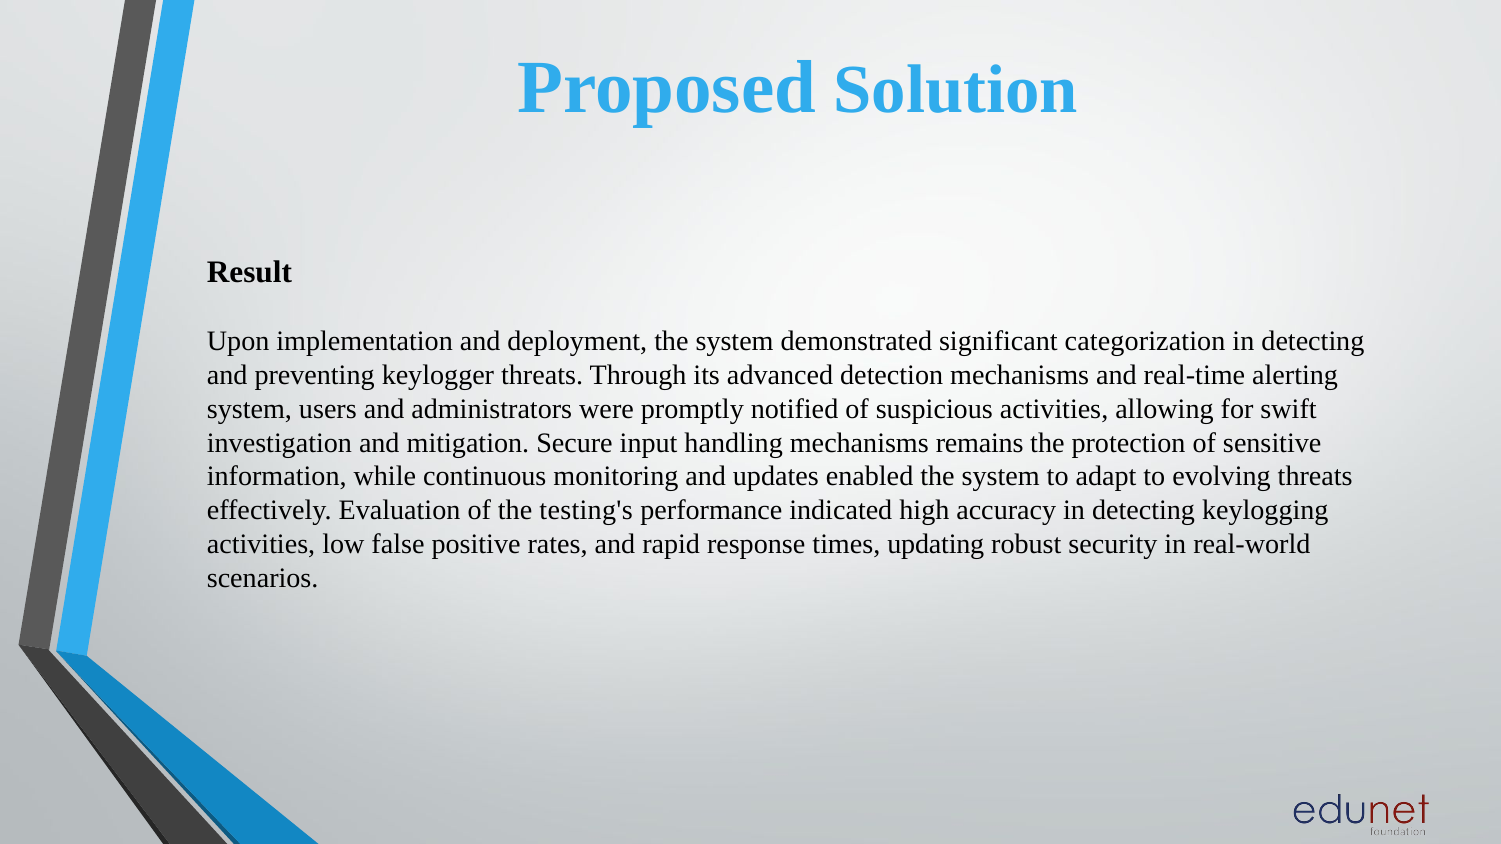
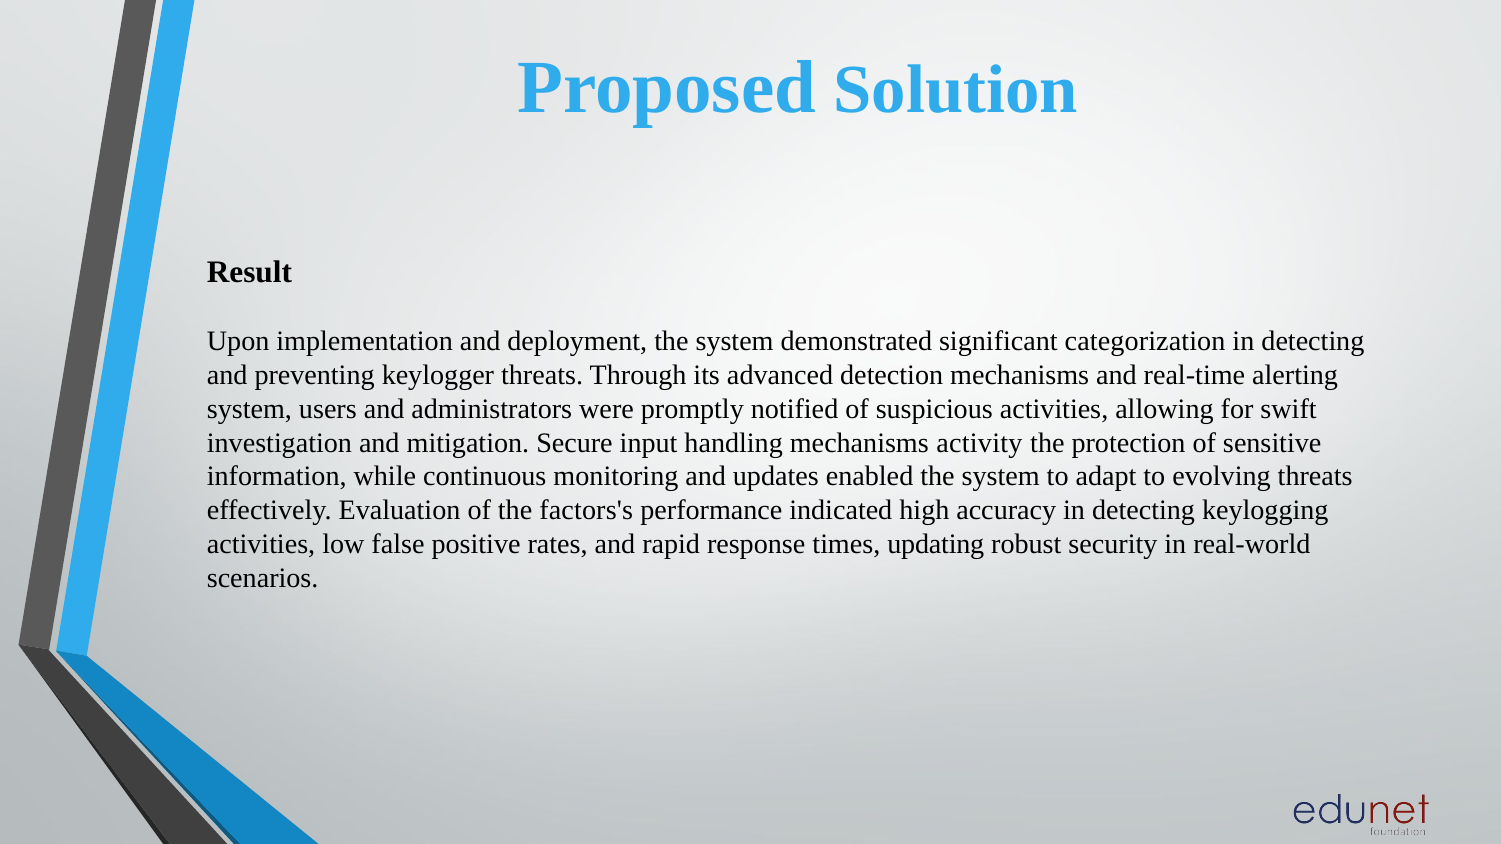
remains: remains -> activity (979, 443)
testing's: testing's -> factors's (586, 511)
